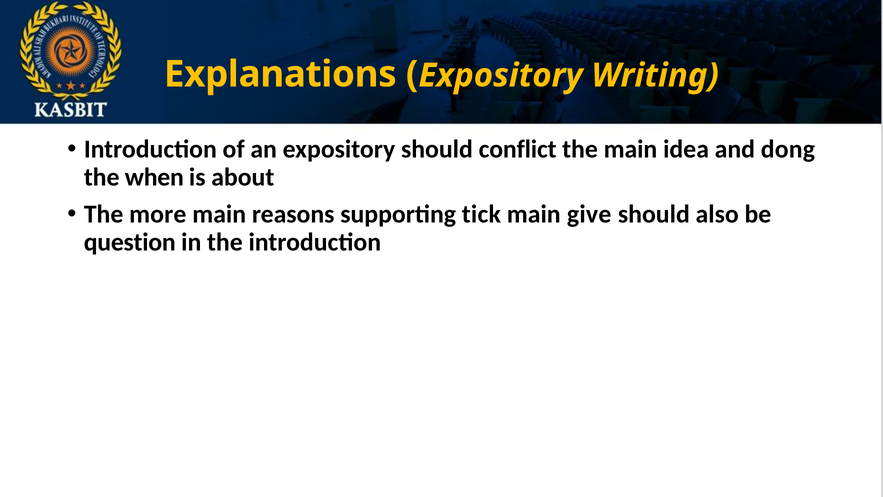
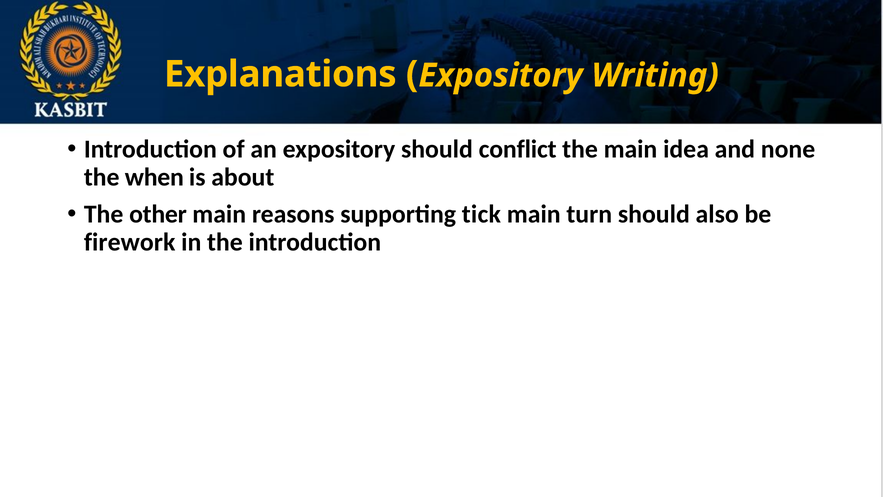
dong: dong -> none (788, 149)
more: more -> other (158, 214)
give: give -> turn (589, 214)
question: question -> firework (130, 242)
